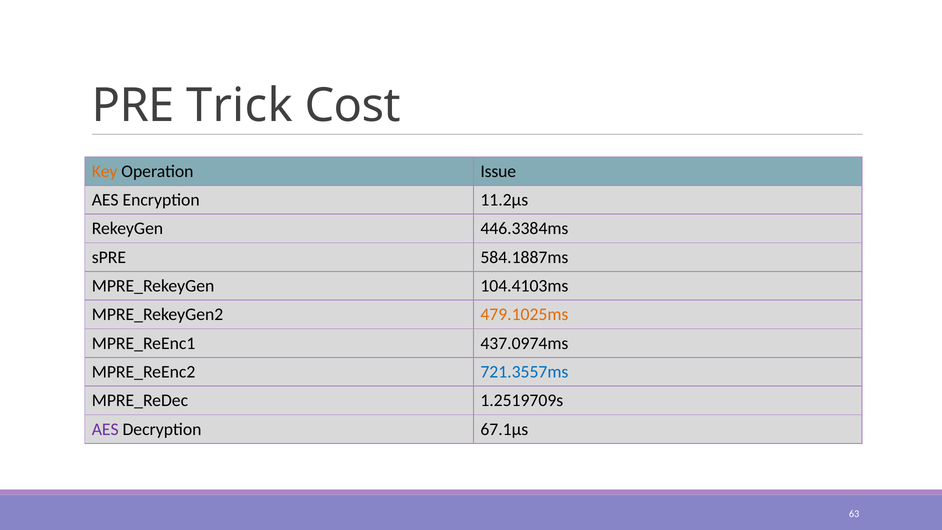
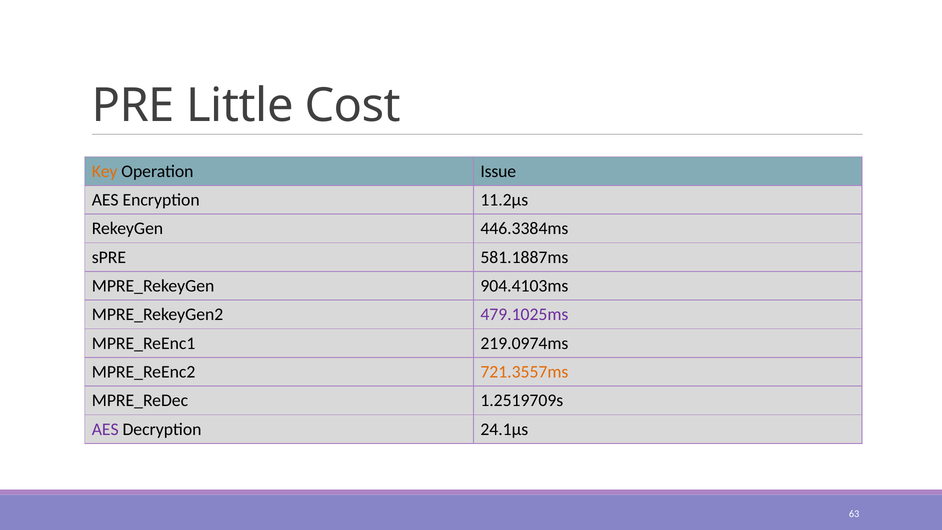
Trick: Trick -> Little (240, 106)
584.1887ms: 584.1887ms -> 581.1887ms (524, 257)
104.4103ms: 104.4103ms -> 904.4103ms (524, 286)
479.1025ms colour: orange -> purple (524, 315)
437.0974ms: 437.0974ms -> 219.0974ms (524, 343)
721.3557ms colour: blue -> orange (524, 372)
67.1µs: 67.1µs -> 24.1µs (504, 429)
